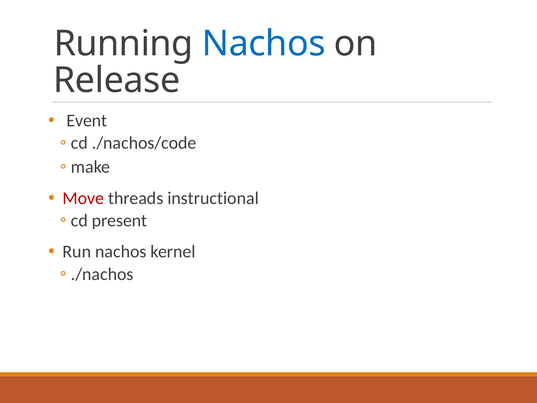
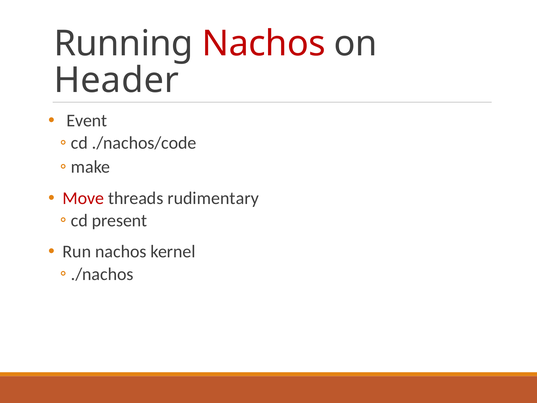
Nachos colour: blue -> red (264, 44)
Release: Release -> Header (116, 80)
instructional: instructional -> rudimentary (213, 198)
